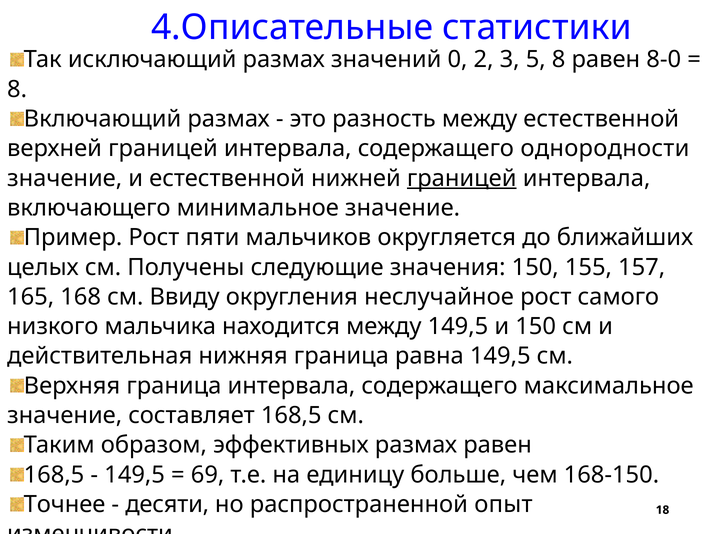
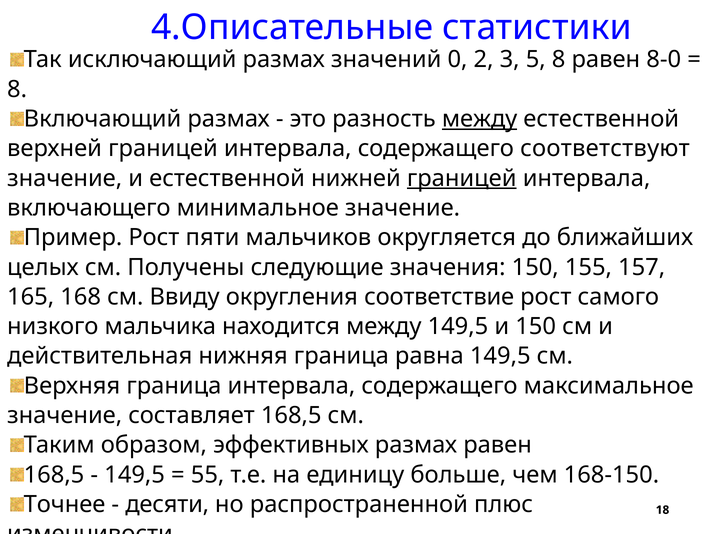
между underline: none -> present (480, 119)
однородности: однородности -> соответствуют (605, 149)
неслучайное: неслучайное -> соответствие (439, 297)
69: 69 -> 55 (208, 475)
опыт: опыт -> плюс (504, 504)
